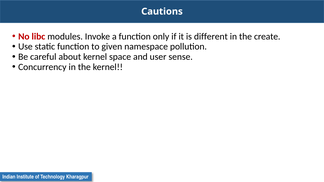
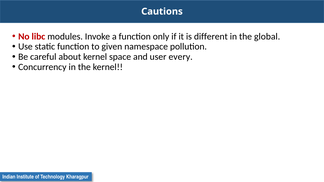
create: create -> global (267, 36)
sense: sense -> every (181, 57)
